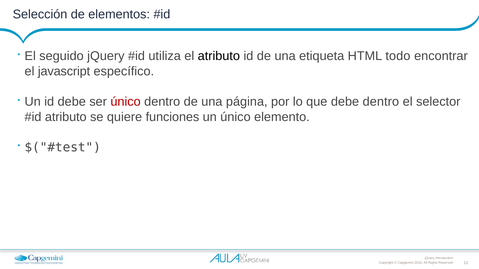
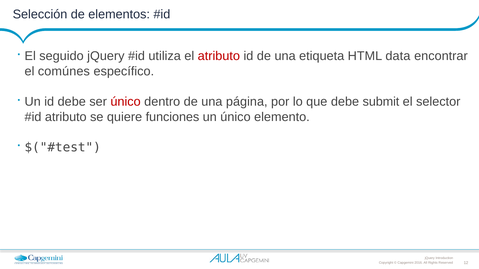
atributo colour: black -> red (219, 56)
todo: todo -> data (398, 56)
javascript: javascript -> comúnes (64, 71)
debe dentro: dentro -> submit (381, 102)
